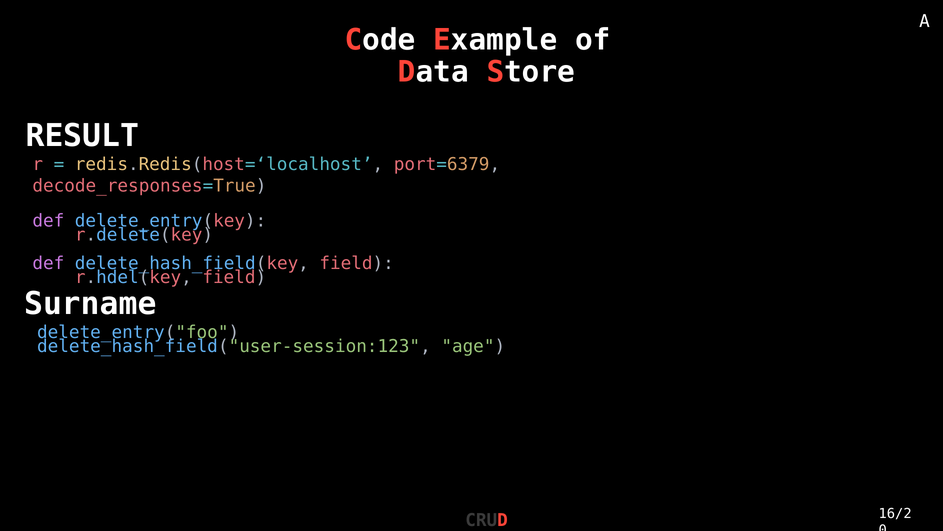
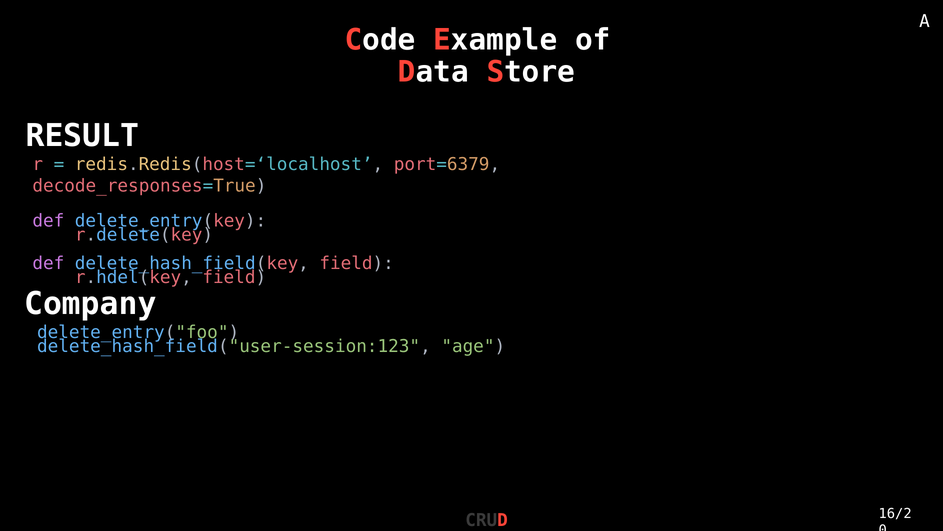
Surname: Surname -> Company (90, 303)
